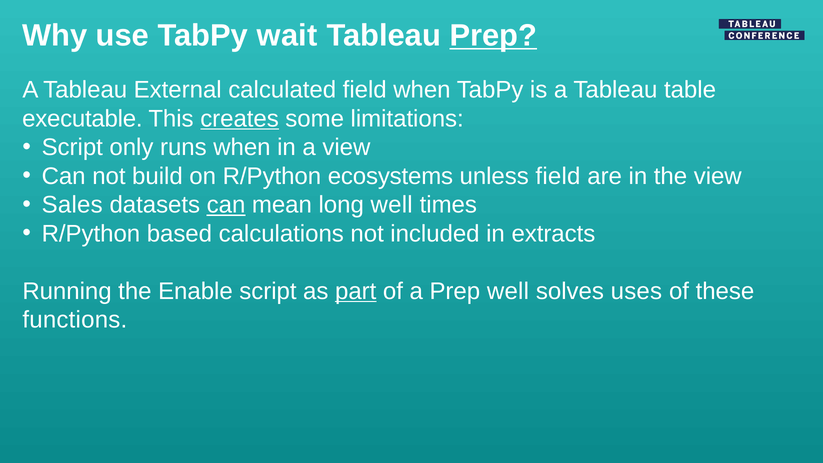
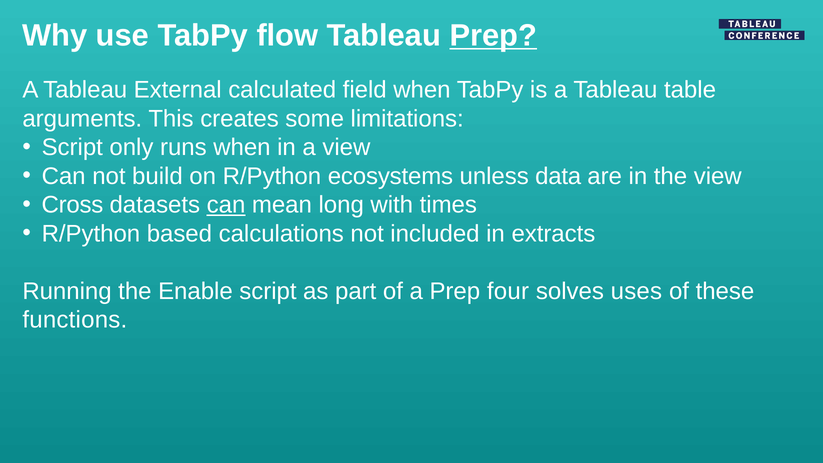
wait: wait -> flow (287, 35)
executable: executable -> arguments (82, 119)
creates underline: present -> none (240, 119)
unless field: field -> data (558, 176)
Sales: Sales -> Cross (72, 205)
long well: well -> with (392, 205)
part underline: present -> none (356, 291)
Prep well: well -> four (508, 291)
